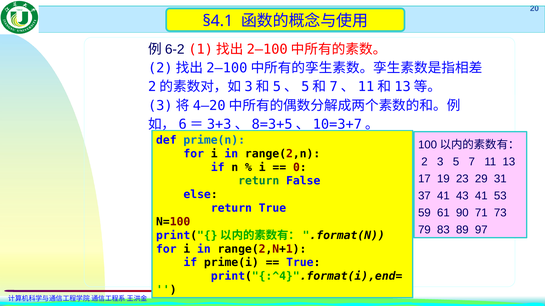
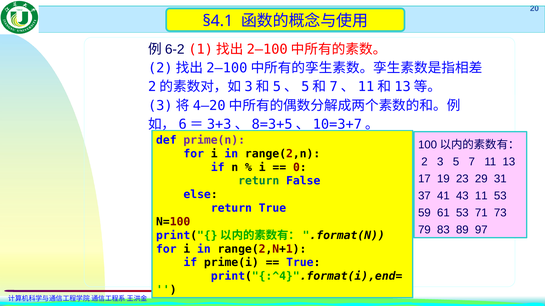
prime(n colour: blue -> purple (214, 140)
43 41: 41 -> 11 (481, 196)
61 90: 90 -> 53 (462, 213)
